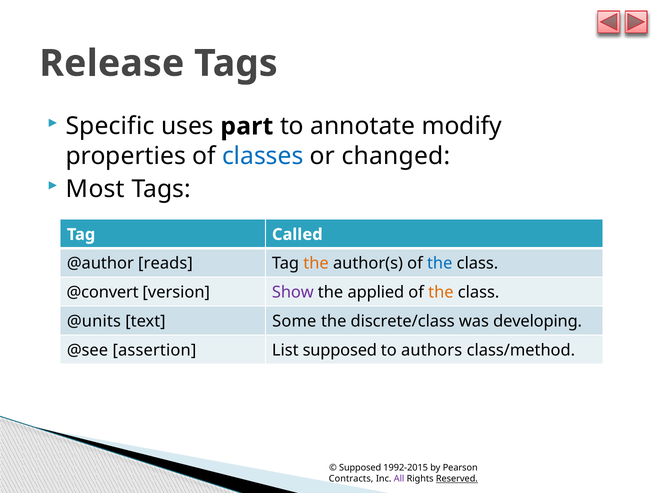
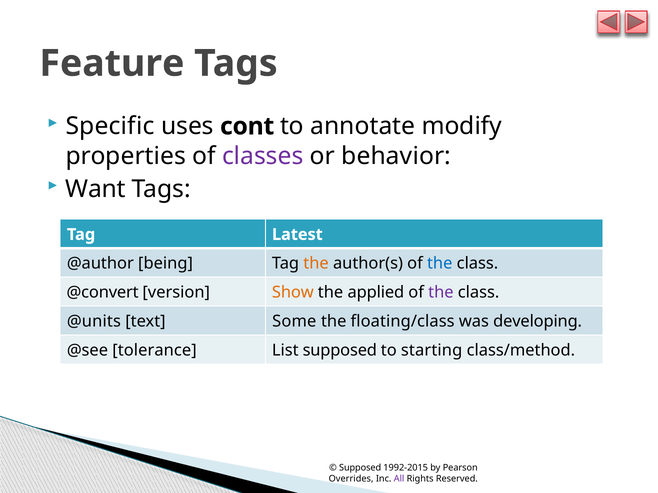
Release: Release -> Feature (112, 63)
part: part -> cont (247, 126)
classes colour: blue -> purple (263, 156)
changed: changed -> behavior (396, 156)
Most: Most -> Want (96, 189)
Called: Called -> Latest (297, 235)
reads: reads -> being (166, 264)
Show colour: purple -> orange (293, 293)
the colour: orange -> purple (441, 293)
discrete/class: discrete/class -> floating/class (403, 322)
assertion: assertion -> tolerance (154, 351)
authors: authors -> starting (432, 351)
Contracts: Contracts -> Overrides (351, 479)
Reserved underline: present -> none (457, 479)
